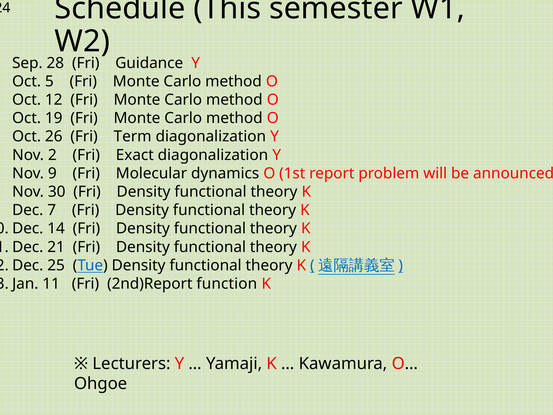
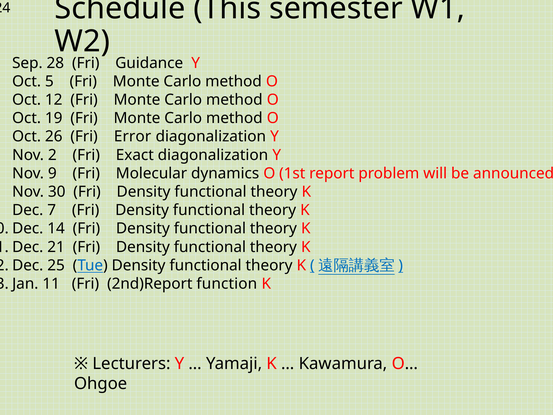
Term: Term -> Error (133, 136)
